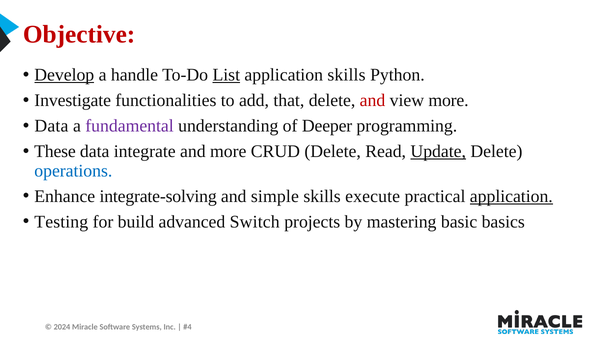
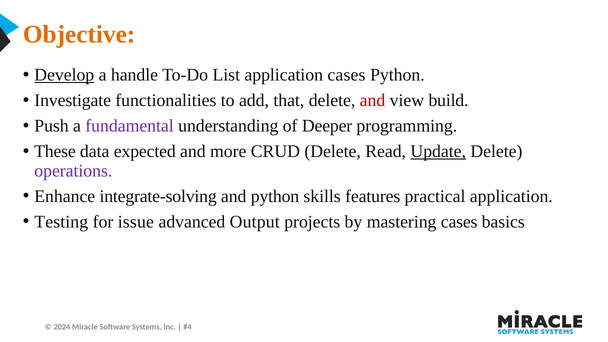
Objective colour: red -> orange (79, 34)
List underline: present -> none (226, 75)
application skills: skills -> cases (346, 75)
view more: more -> build (449, 101)
Data: Data -> Push (52, 126)
integrate: integrate -> expected (145, 152)
operations colour: blue -> purple (73, 171)
and simple: simple -> python (275, 196)
execute: execute -> features (373, 196)
application underline: present -> none (511, 196)
build: build -> issue (136, 222)
Switch: Switch -> Output (255, 222)
mastering basic: basic -> cases (459, 222)
